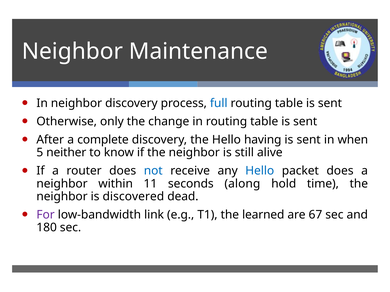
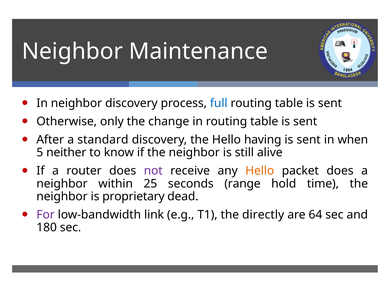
complete: complete -> standard (103, 140)
not colour: blue -> purple (153, 171)
Hello colour: blue -> orange (260, 171)
11: 11 -> 25 (150, 184)
along: along -> range (242, 184)
discovered: discovered -> proprietary (133, 197)
learned: learned -> directly (263, 215)
67: 67 -> 64 (315, 215)
